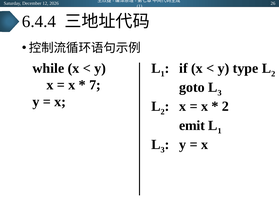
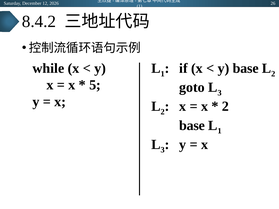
6.4.4: 6.4.4 -> 8.4.2 (39, 21)
y type: type -> base (246, 68)
7: 7 -> 5 (95, 85)
emit: emit -> base (192, 126)
